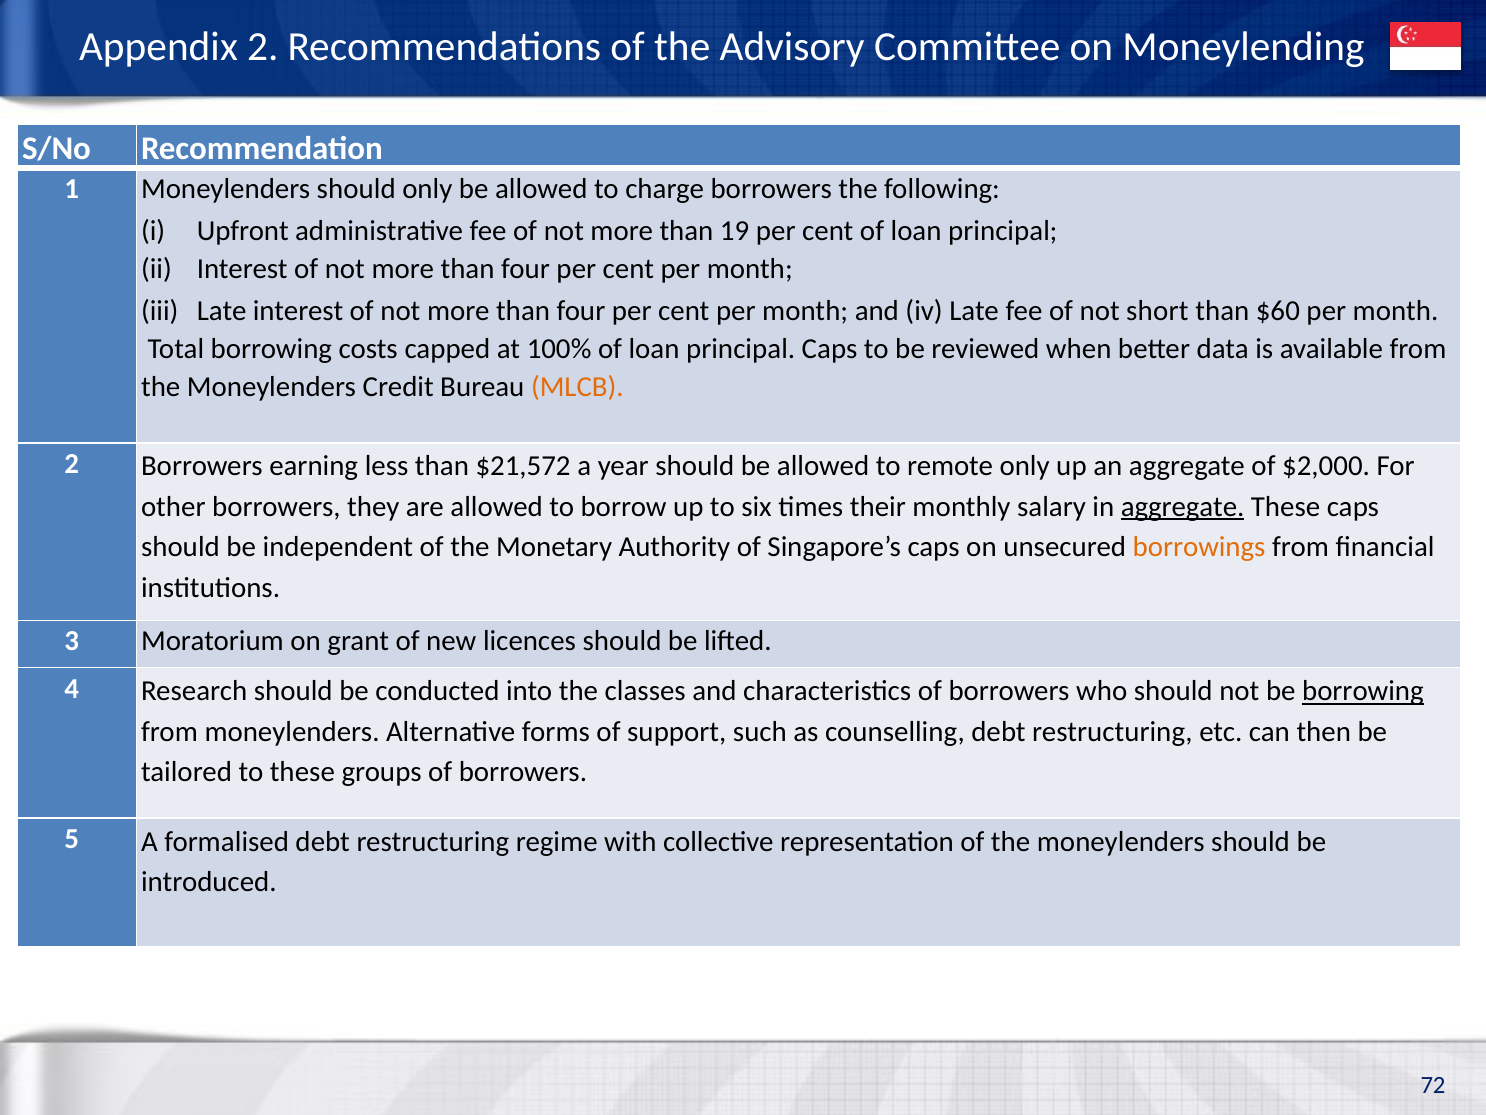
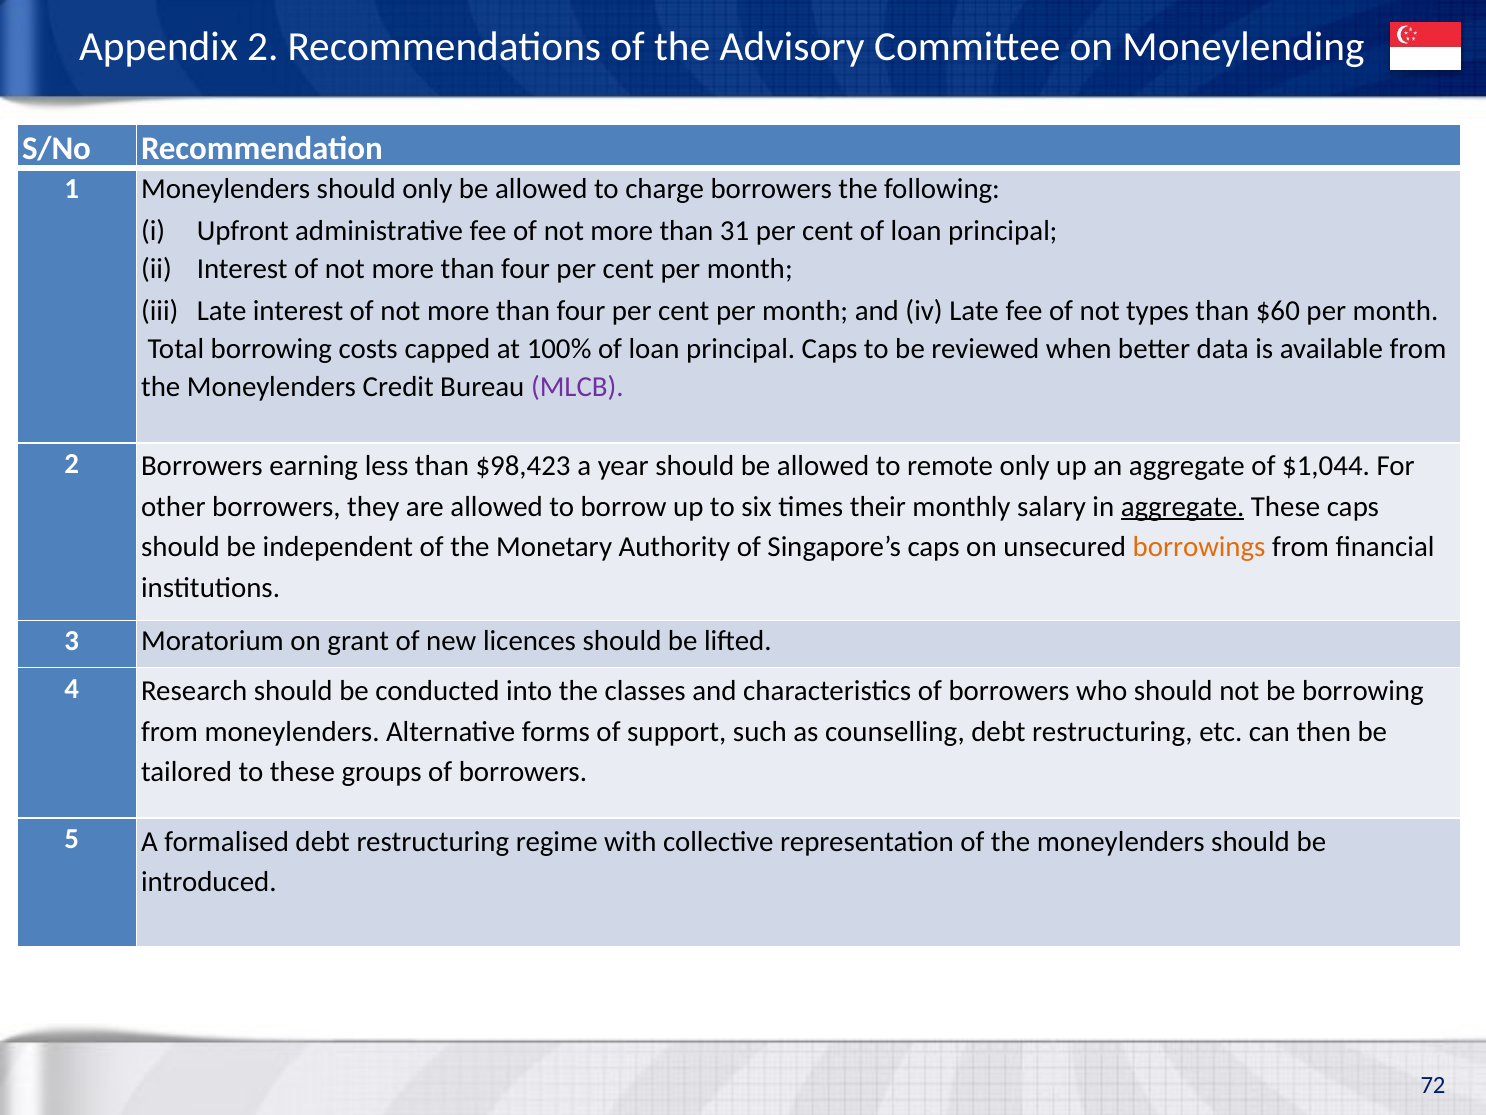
19: 19 -> 31 (735, 231)
short: short -> types (1158, 311)
MLCB colour: orange -> purple (577, 387)
$21,572: $21,572 -> $98,423 (523, 466)
$2,000: $2,000 -> $1,044 (1326, 466)
borrowing underline: present -> none (1363, 691)
